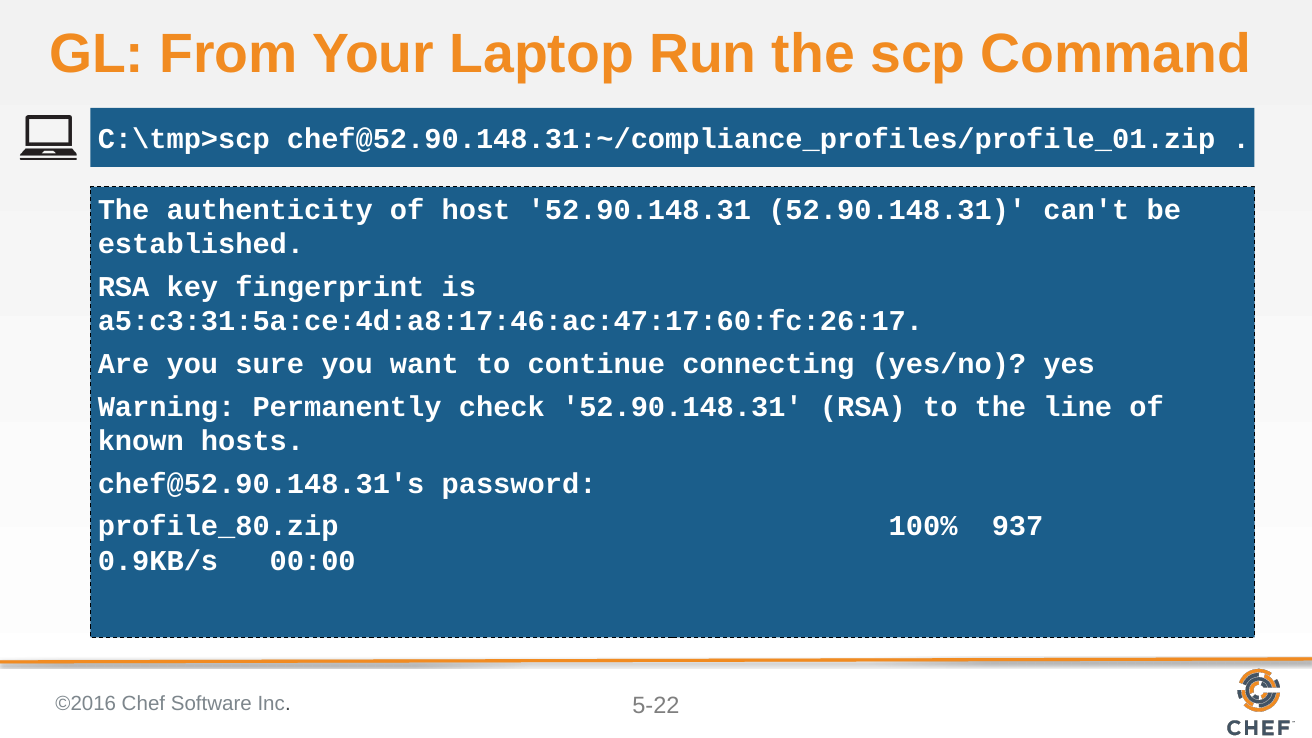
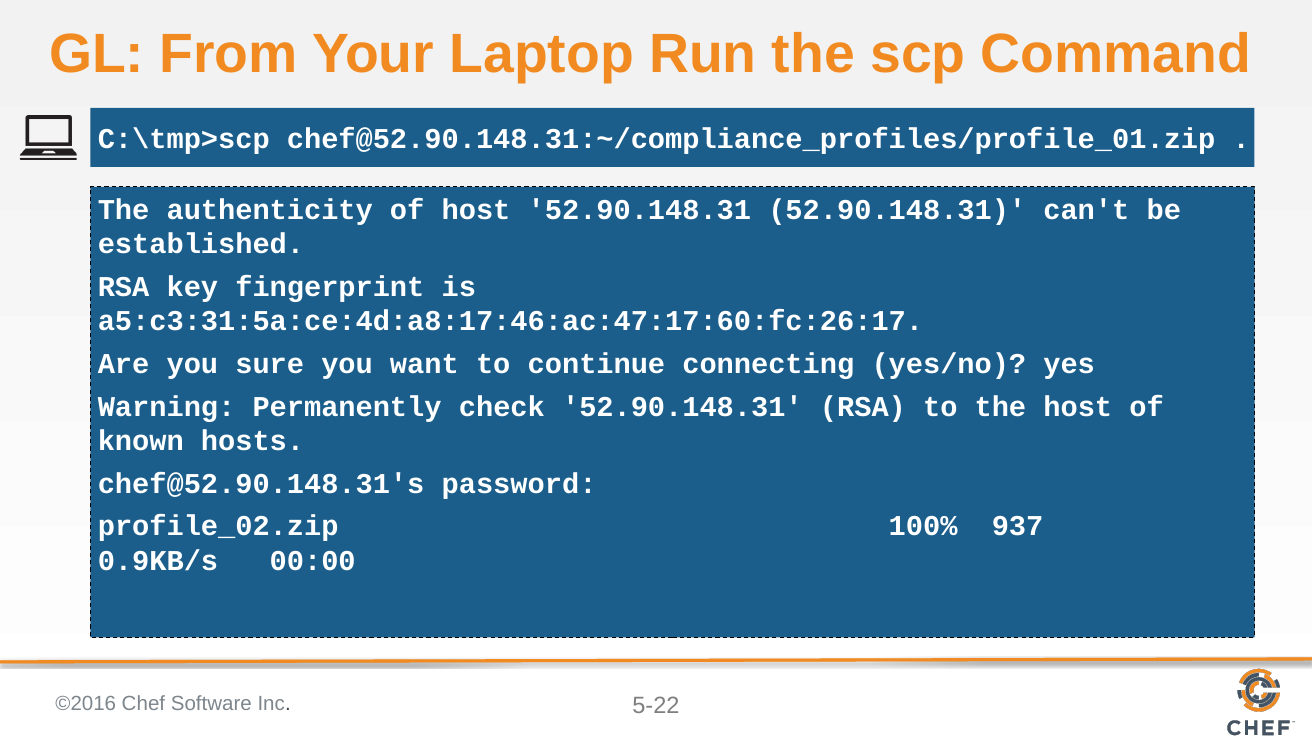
the line: line -> host (1078, 407)
profile_80.zip: profile_80.zip -> profile_02.zip (218, 526)
